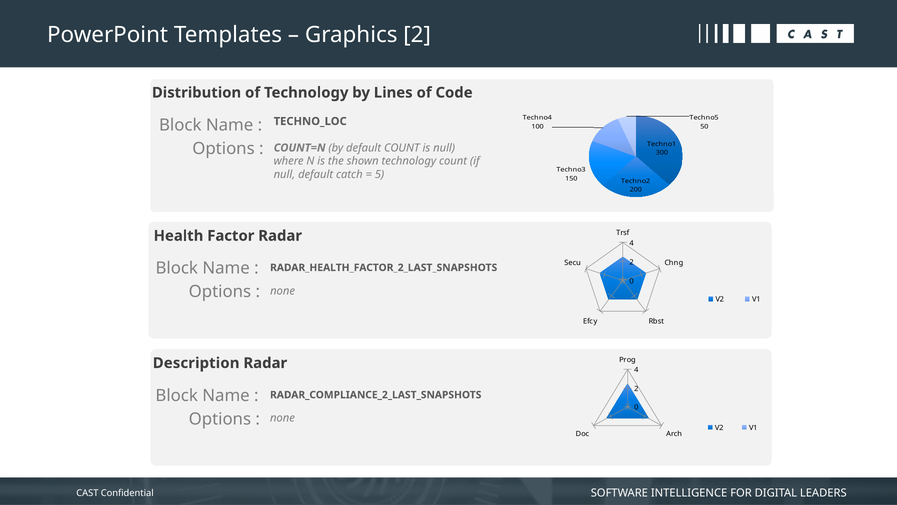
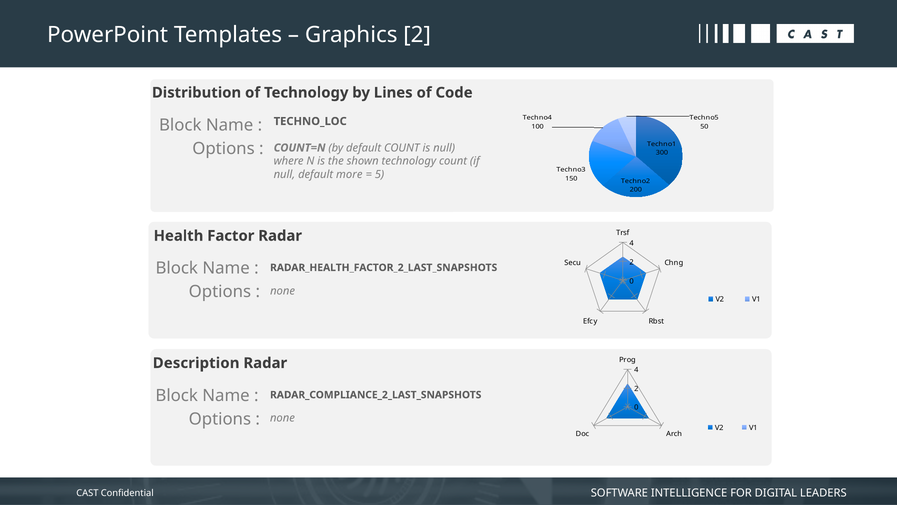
catch: catch -> more (349, 175)
